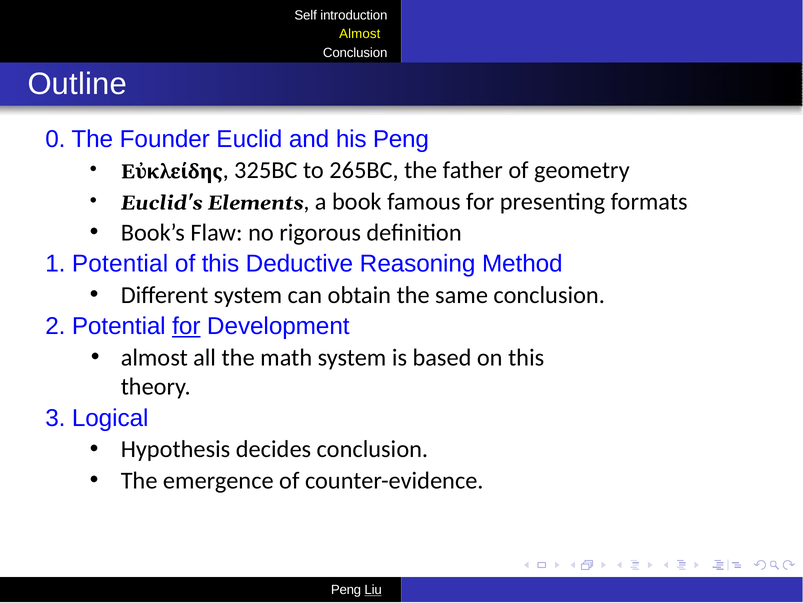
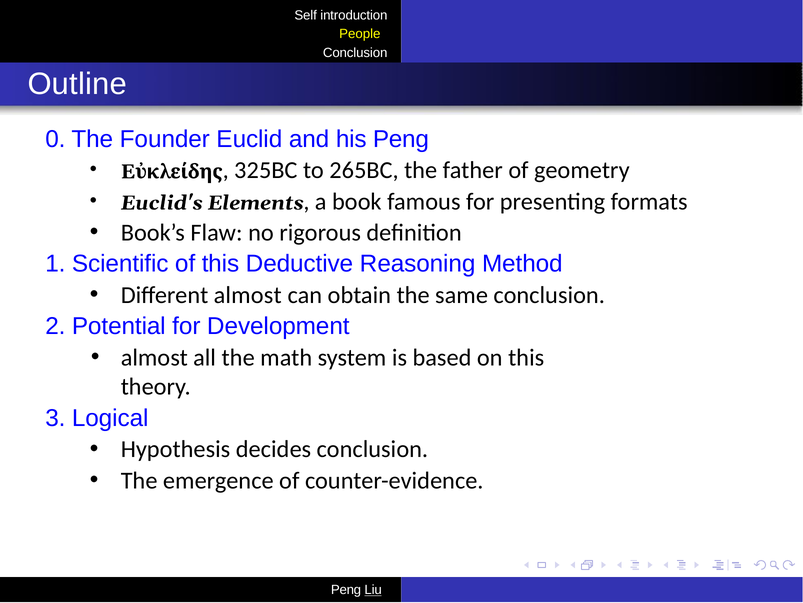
Almost: Almost -> People (360, 34)
1 Potential: Potential -> Scientific (120, 264)
Different system: system -> almost (248, 295)
for underline: present -> none (186, 326)
